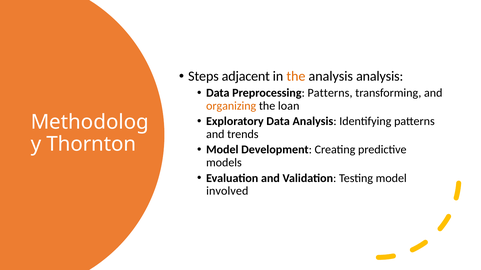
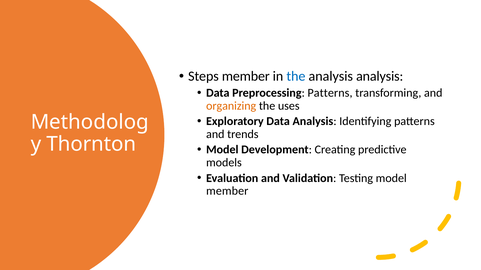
Steps adjacent: adjacent -> member (246, 76)
the colour: orange -> blue (296, 76)
loan: loan -> uses (289, 106)
involved: involved -> member (227, 191)
